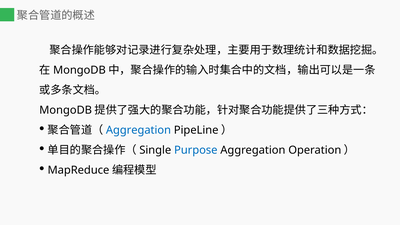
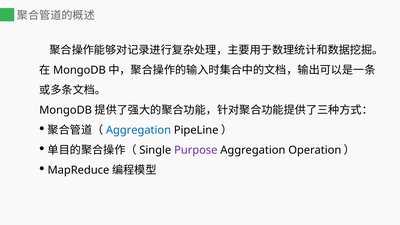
Purpose colour: blue -> purple (196, 150)
